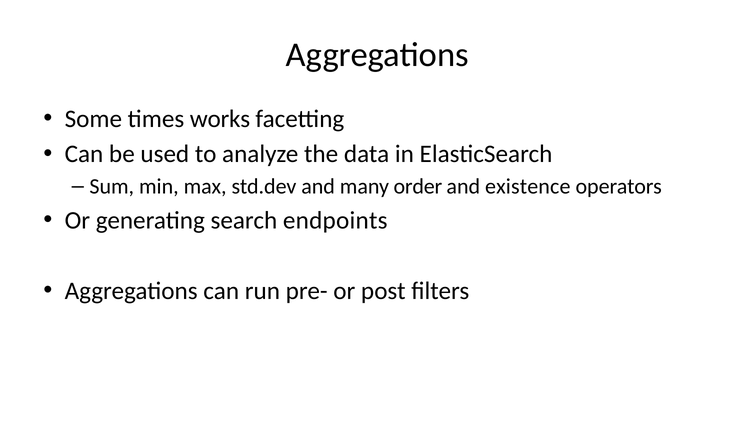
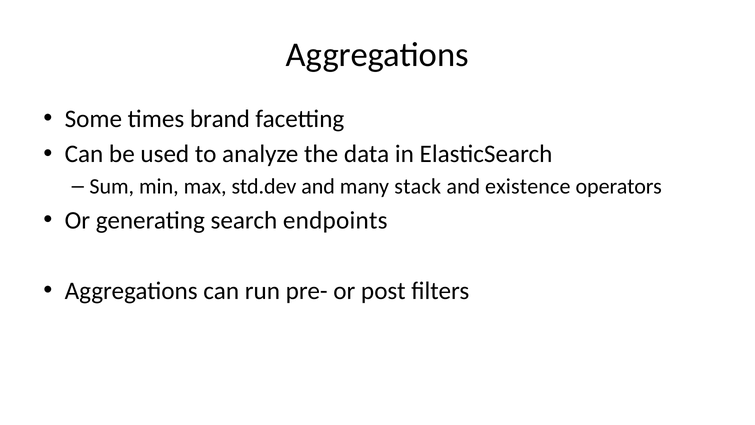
works: works -> brand (220, 119)
order: order -> stack (418, 187)
